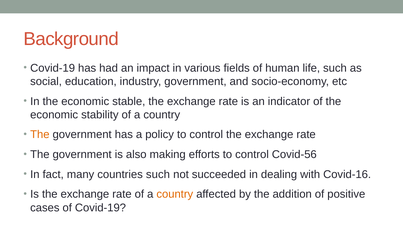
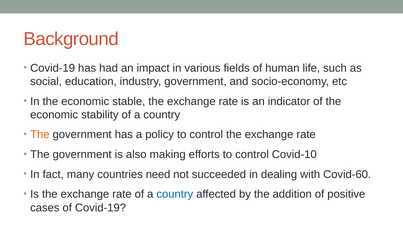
Covid-56: Covid-56 -> Covid-10 (294, 154)
countries such: such -> need (158, 174)
Covid-16: Covid-16 -> Covid-60 (347, 174)
country colour: orange -> blue (175, 194)
